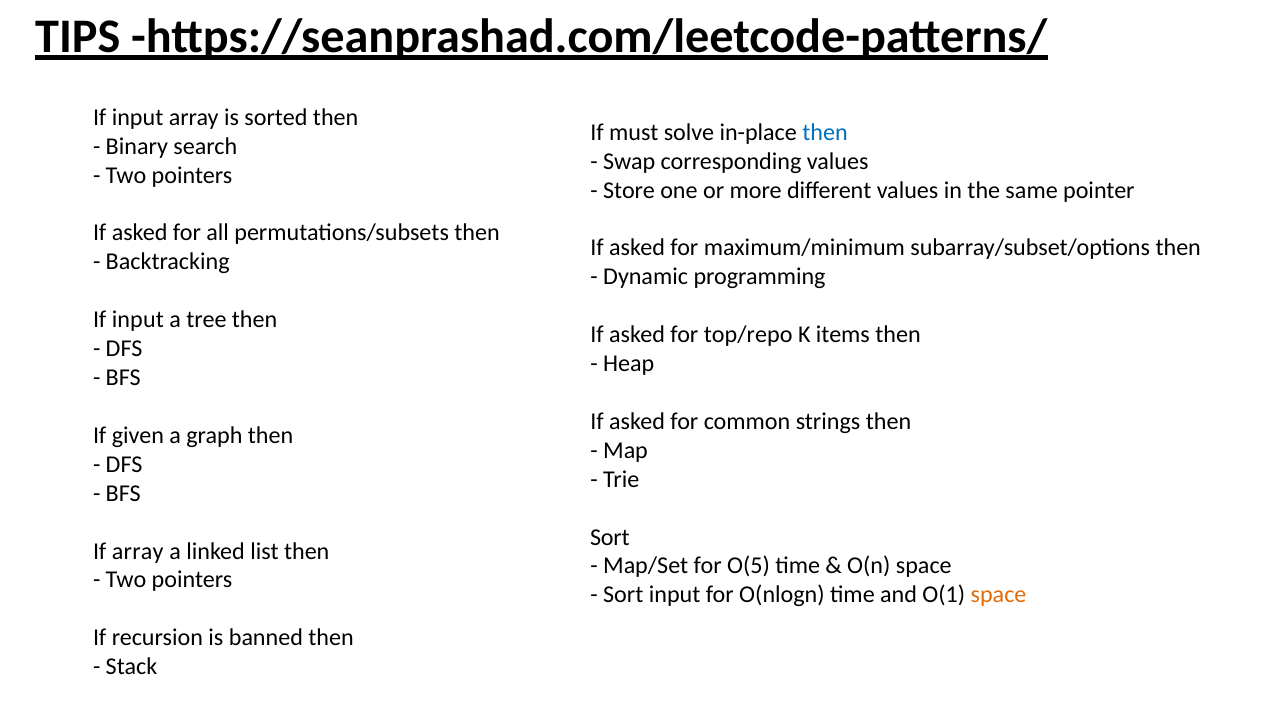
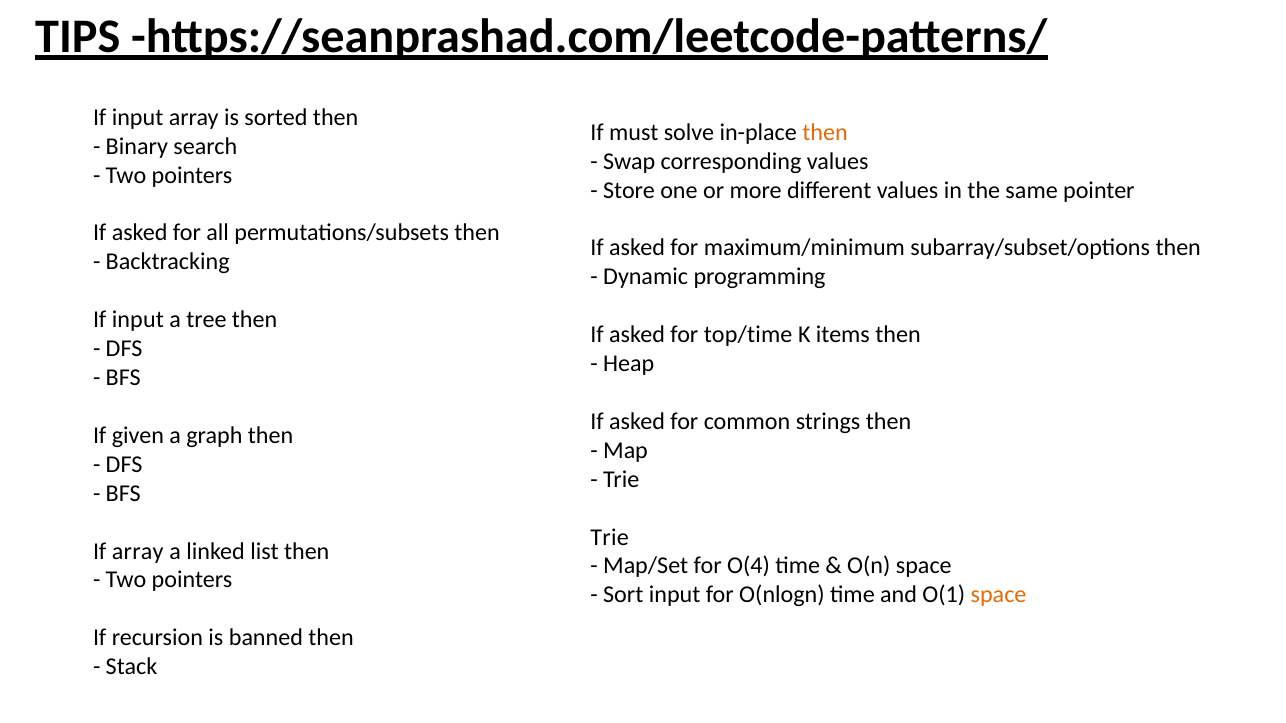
then colour: blue -> orange (825, 132)
top/repo: top/repo -> top/time (748, 335)
Sort: Sort -> Trie (610, 537)
O(5: O(5 -> O(4 (749, 566)
